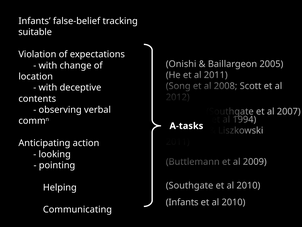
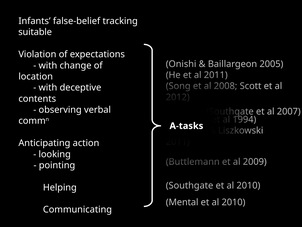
Infants: Infants -> Mental (182, 202)
